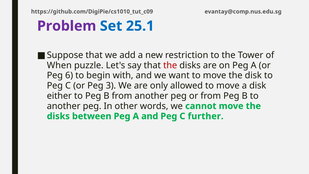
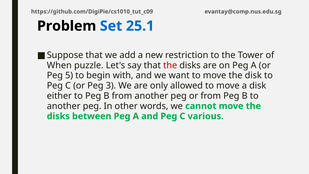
Problem colour: purple -> black (67, 26)
6: 6 -> 5 (69, 75)
further: further -> various (206, 116)
